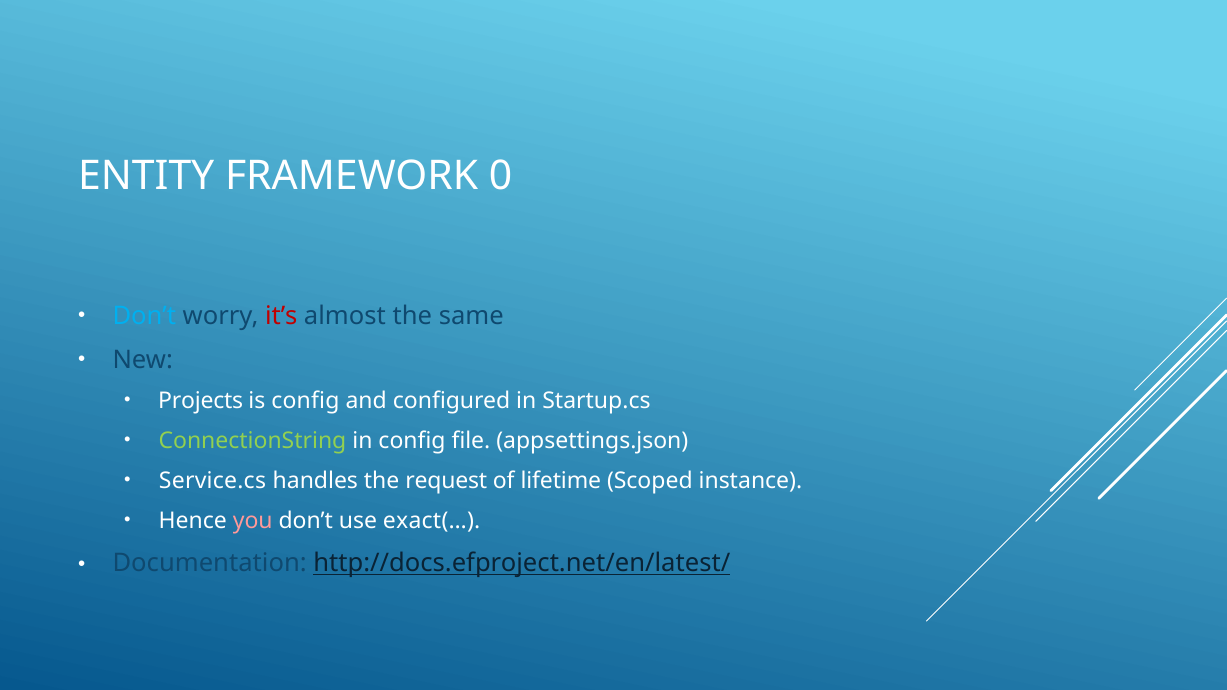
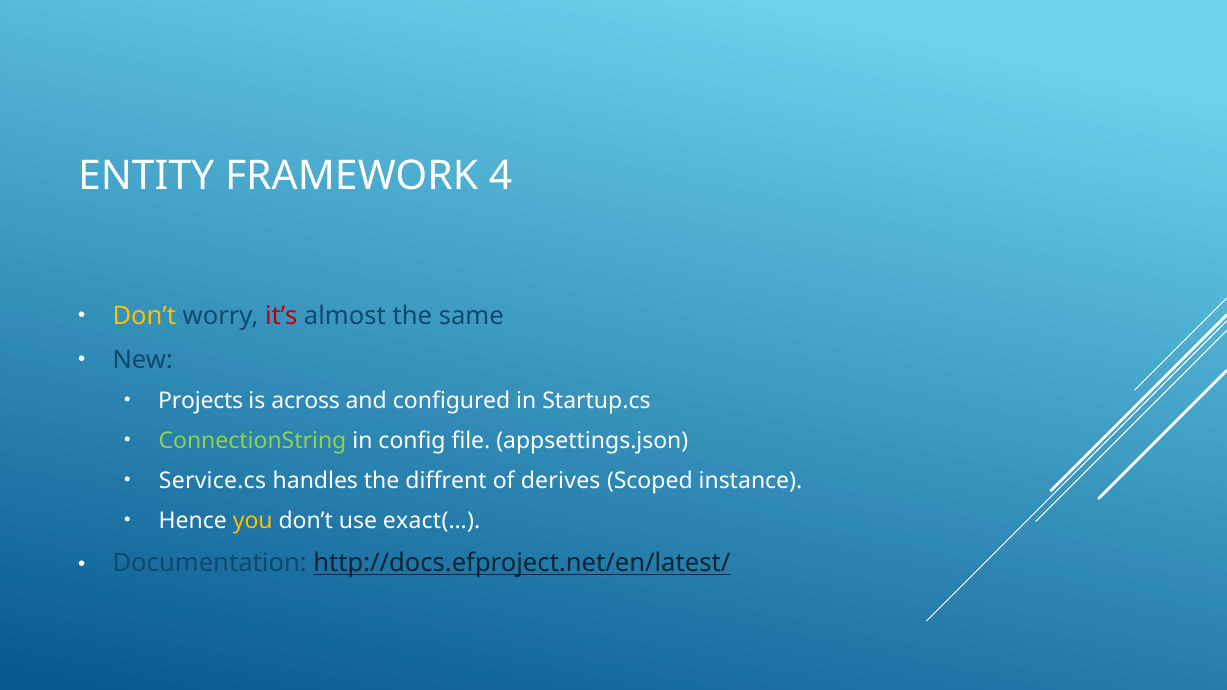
0: 0 -> 4 (500, 176)
Don’t colour: light blue -> yellow (144, 317)
is config: config -> across (306, 401)
request: request -> diffrent (446, 481)
lifetime: lifetime -> derives (561, 481)
you colour: pink -> yellow (253, 521)
